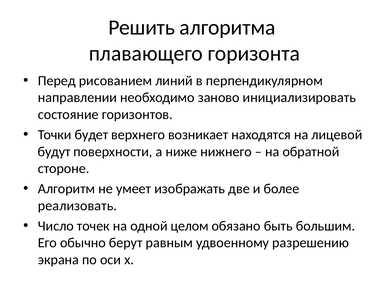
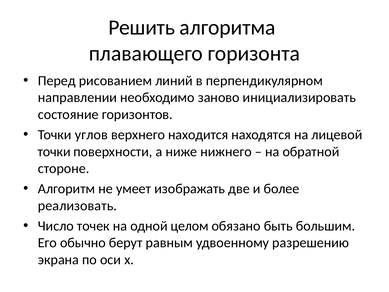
будет: будет -> углов (91, 135)
возникает: возникает -> находится (198, 135)
будут: будут -> точки (54, 151)
